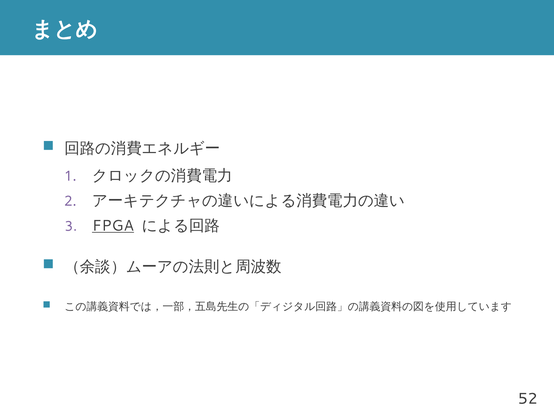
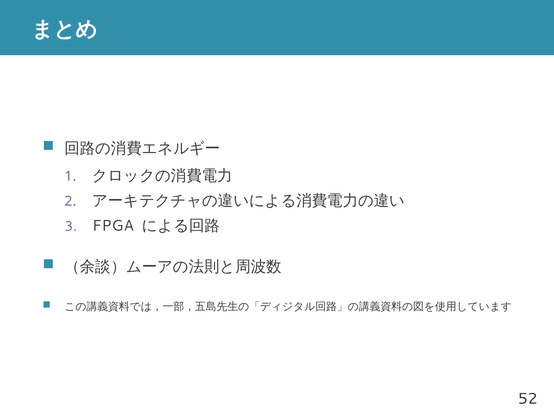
FPGA underline: present -> none (113, 225)
